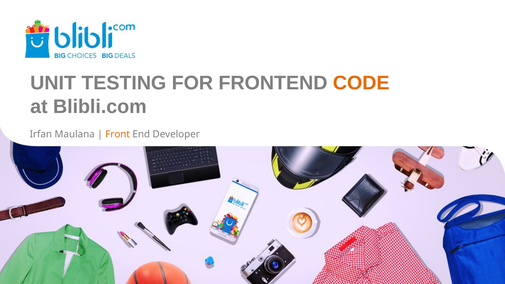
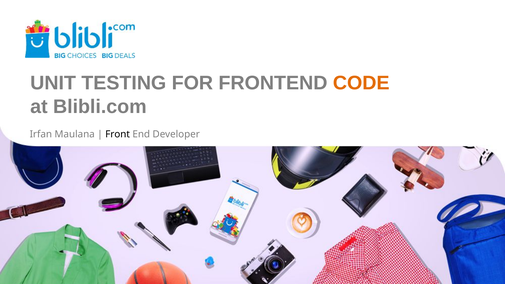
Front colour: orange -> black (118, 134)
